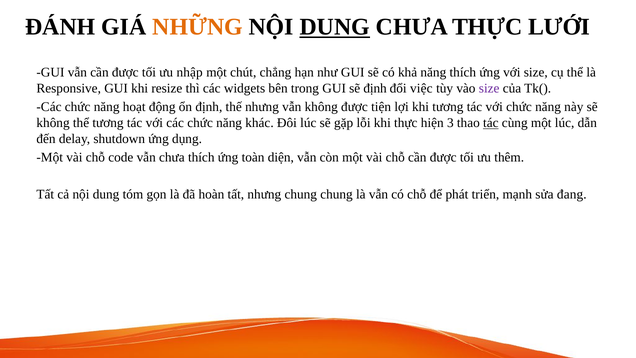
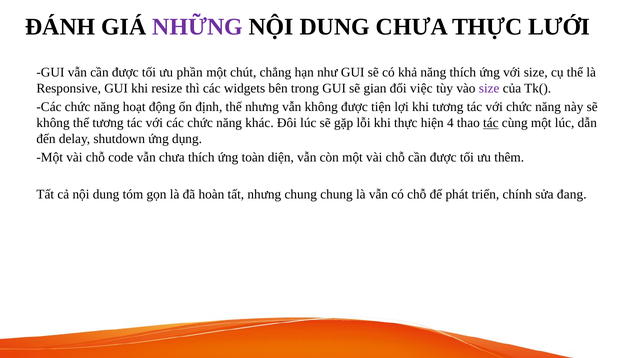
NHỮNG colour: orange -> purple (198, 27)
DUNG underline: present -> none (335, 27)
nhập: nhập -> phần (190, 73)
sẽ định: định -> gian (375, 88)
3: 3 -> 4 (450, 123)
mạnh: mạnh -> chính (517, 194)
